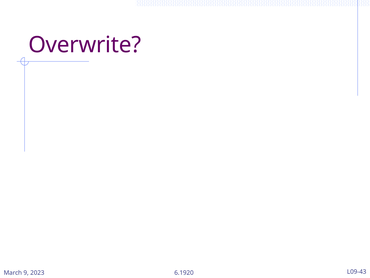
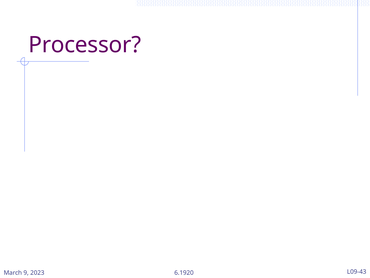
Overwrite: Overwrite -> Processor (85, 45)
